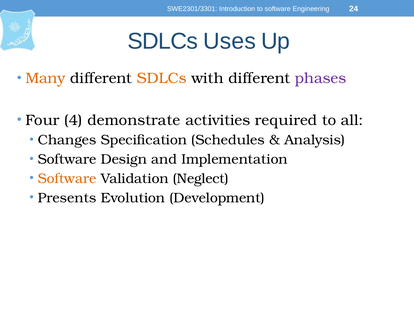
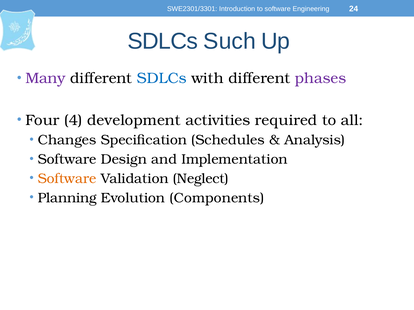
Uses: Uses -> Such (230, 41)
Many colour: orange -> purple (45, 79)
SDLCs colour: orange -> blue (162, 79)
demonstrate: demonstrate -> development (134, 120)
Presents: Presents -> Planning (67, 198)
Development: Development -> Components (217, 198)
